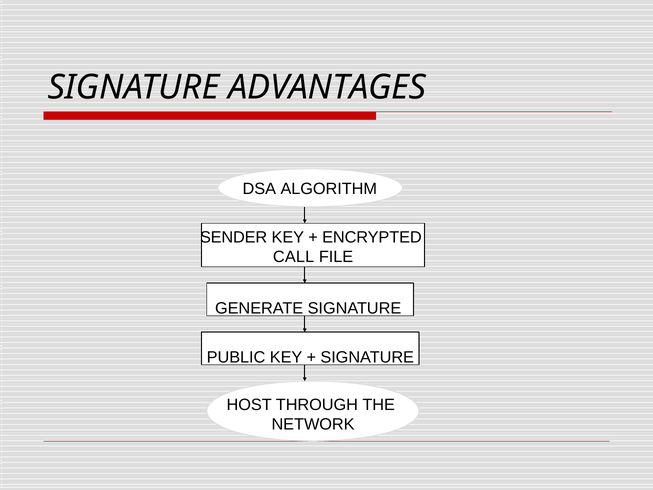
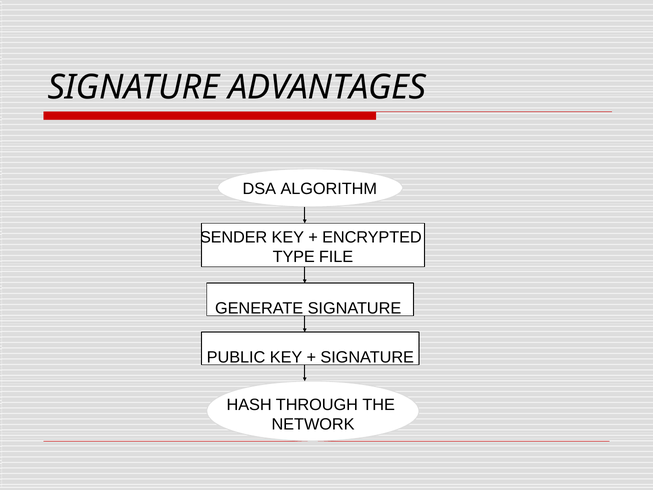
CALL: CALL -> TYPE (294, 257)
HOST: HOST -> HASH (249, 405)
